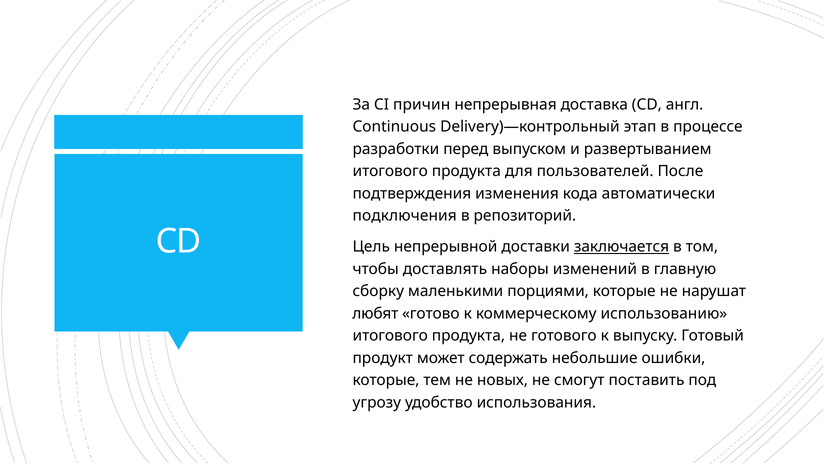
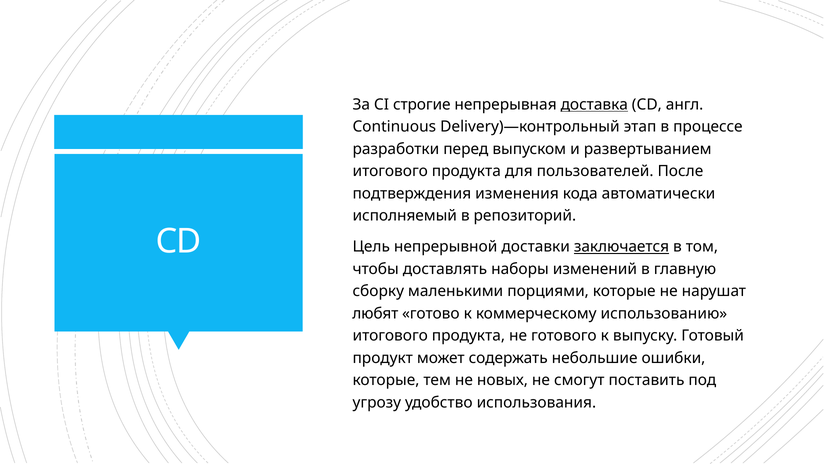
причин: причин -> строгие (422, 105)
доставка underline: none -> present (594, 105)
подключения: подключения -> исполняемый (405, 216)
